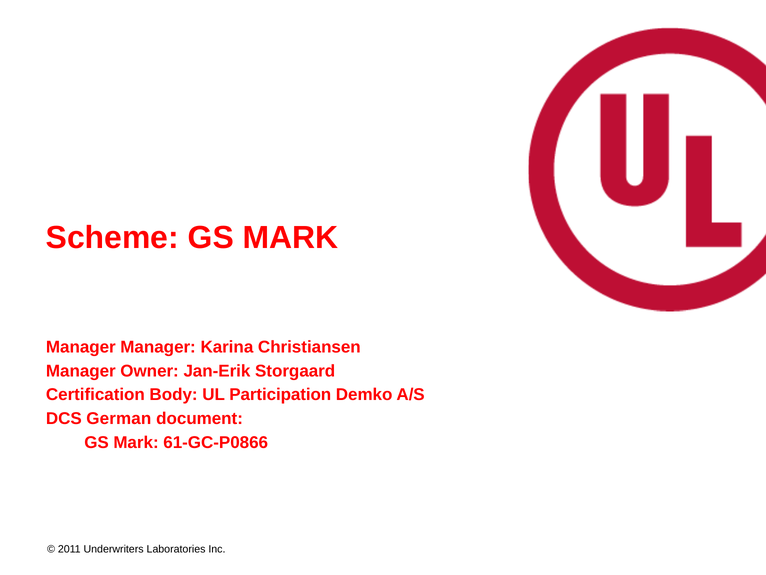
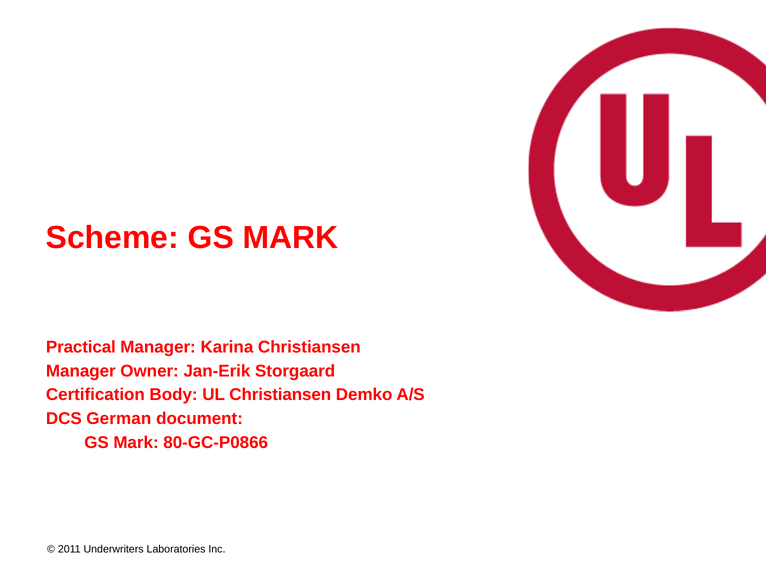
Manager: Manager -> Practical (81, 347)
UL Participation: Participation -> Christiansen (280, 394)
61-GC-P0866: 61-GC-P0866 -> 80-GC-P0866 (216, 442)
